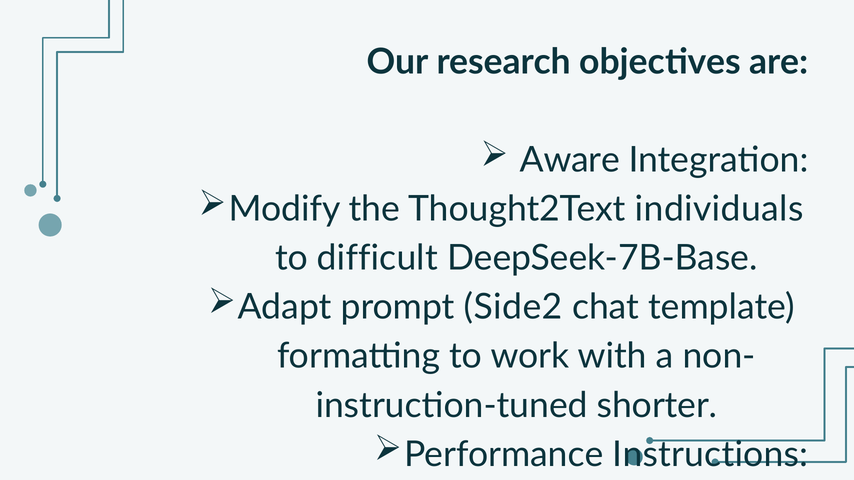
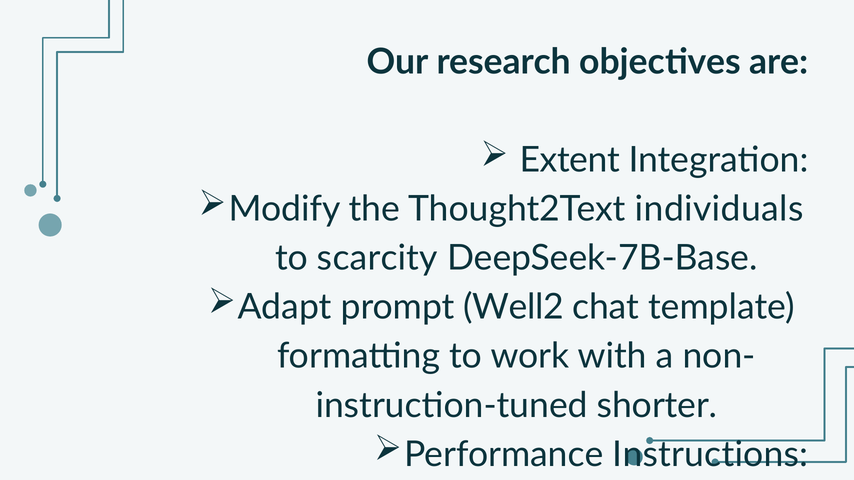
Aware: Aware -> Extent (570, 160)
difficult: difficult -> scarcity (377, 258)
Side2: Side2 -> Well2 (514, 307)
